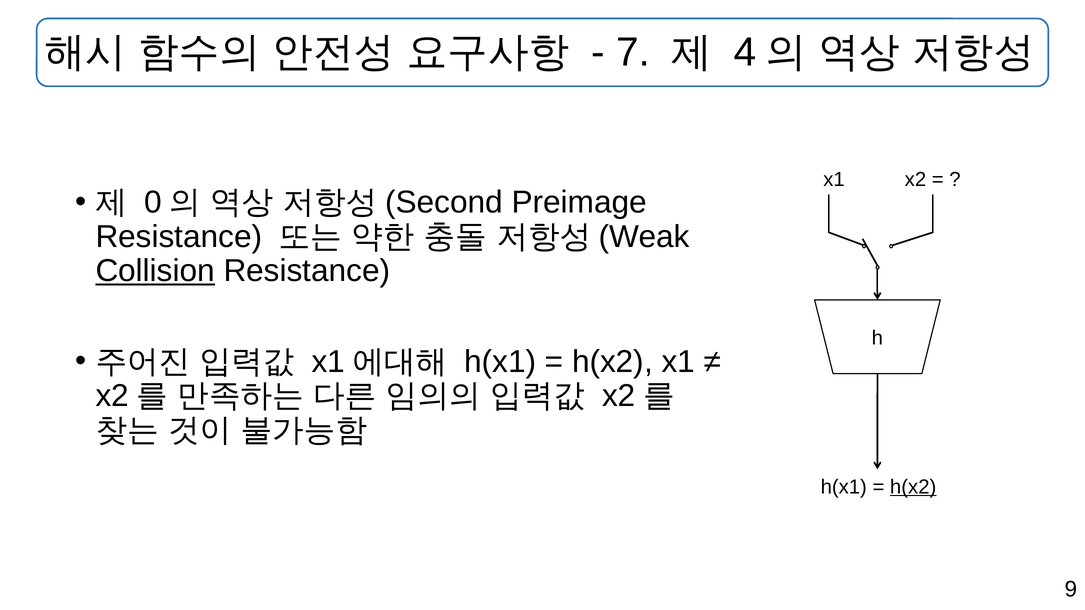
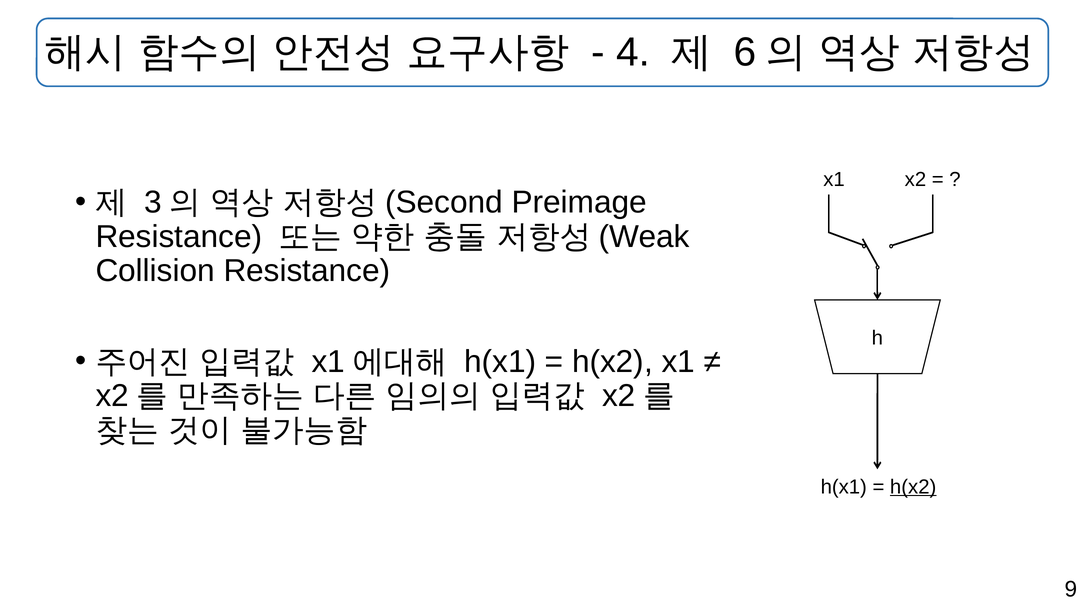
7: 7 -> 4 (633, 52)
4: 4 -> 6 (745, 52)
0: 0 -> 3 (153, 203)
Collision underline: present -> none (155, 271)
